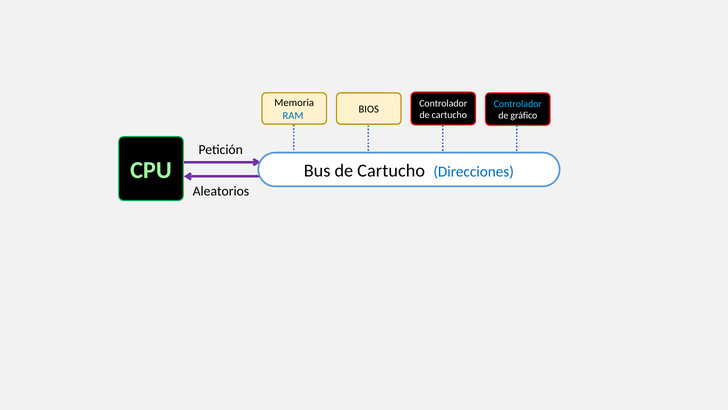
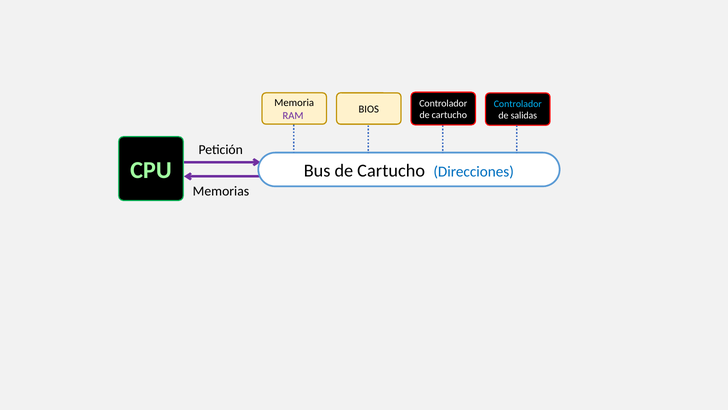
RAM colour: blue -> purple (293, 115)
gráfico: gráfico -> salidas (524, 116)
Aleatorios: Aleatorios -> Memorias (221, 191)
